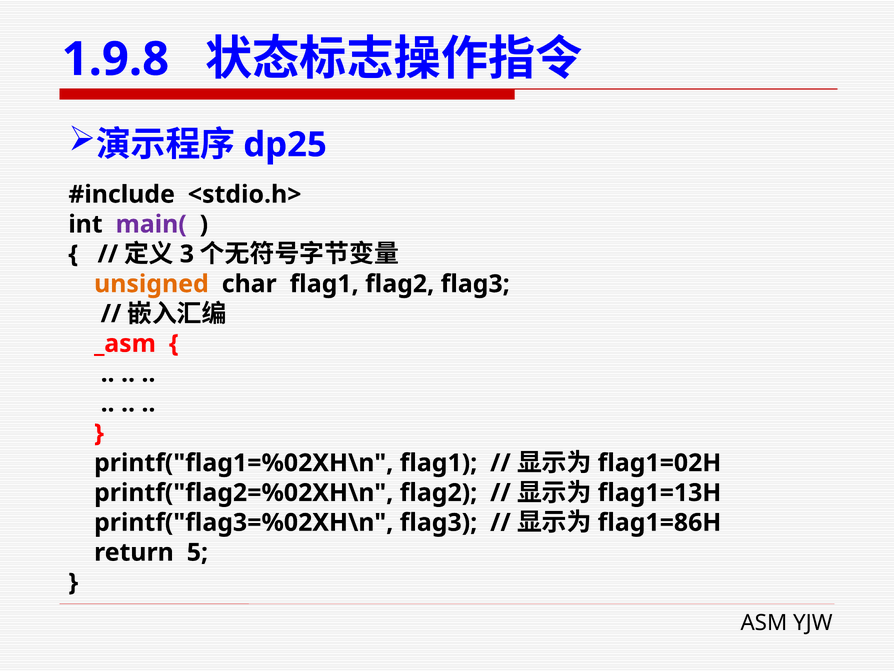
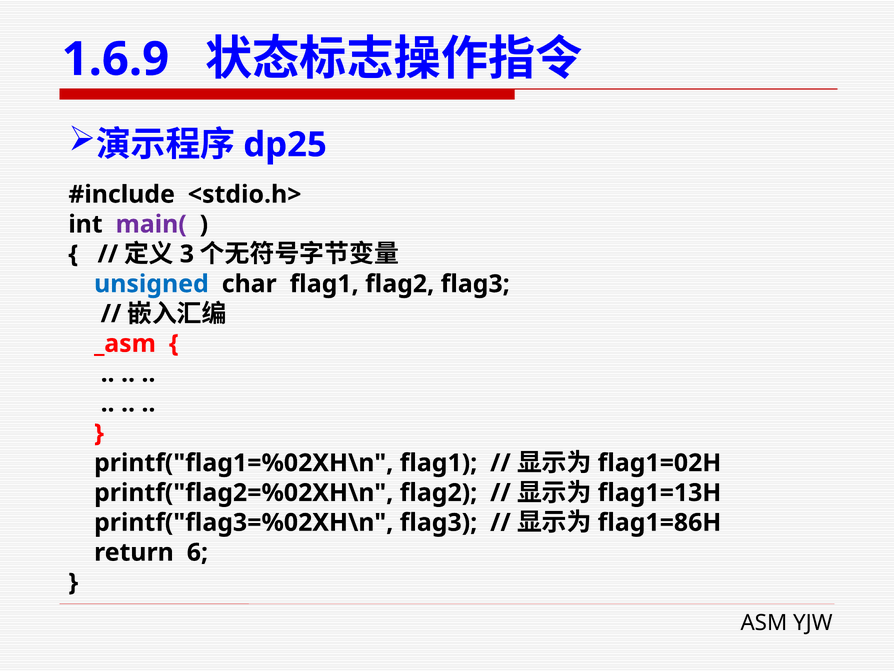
1.9.8: 1.9.8 -> 1.6.9 (115, 59)
unsigned colour: orange -> blue (151, 284)
5: 5 -> 6 (197, 552)
